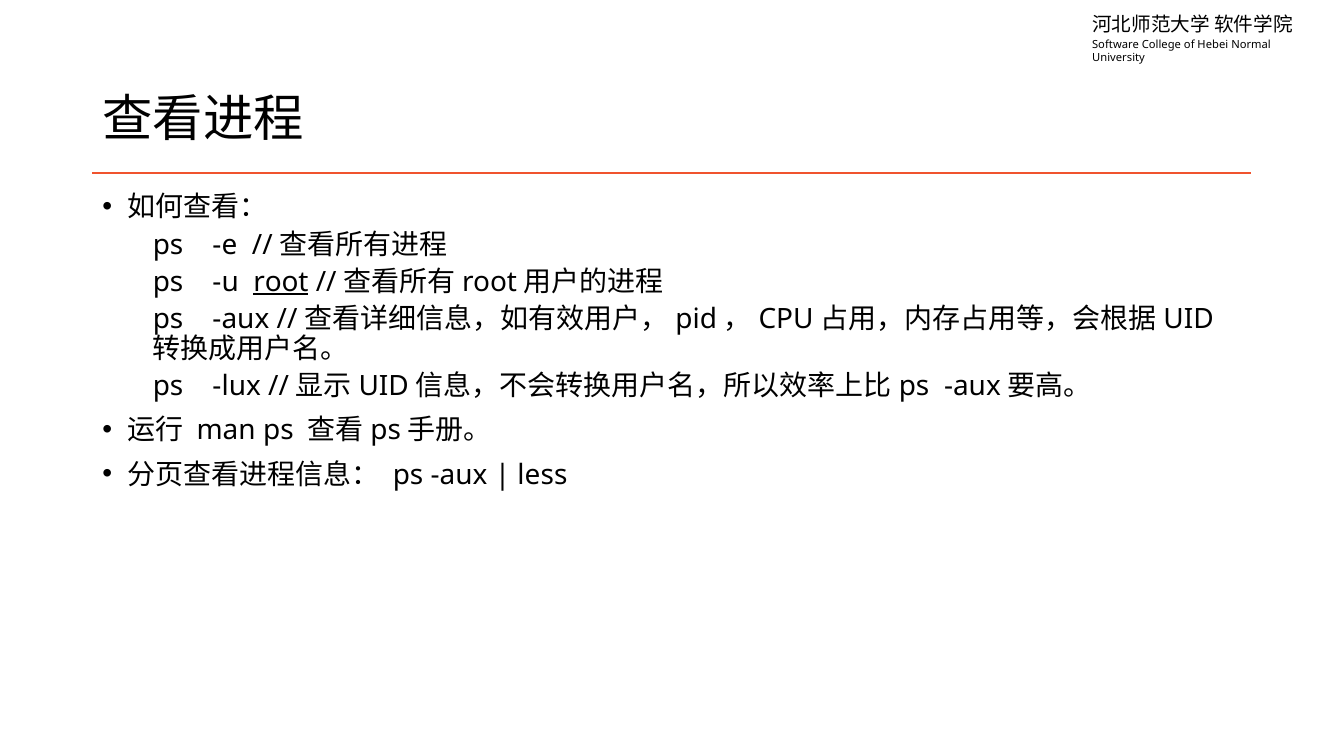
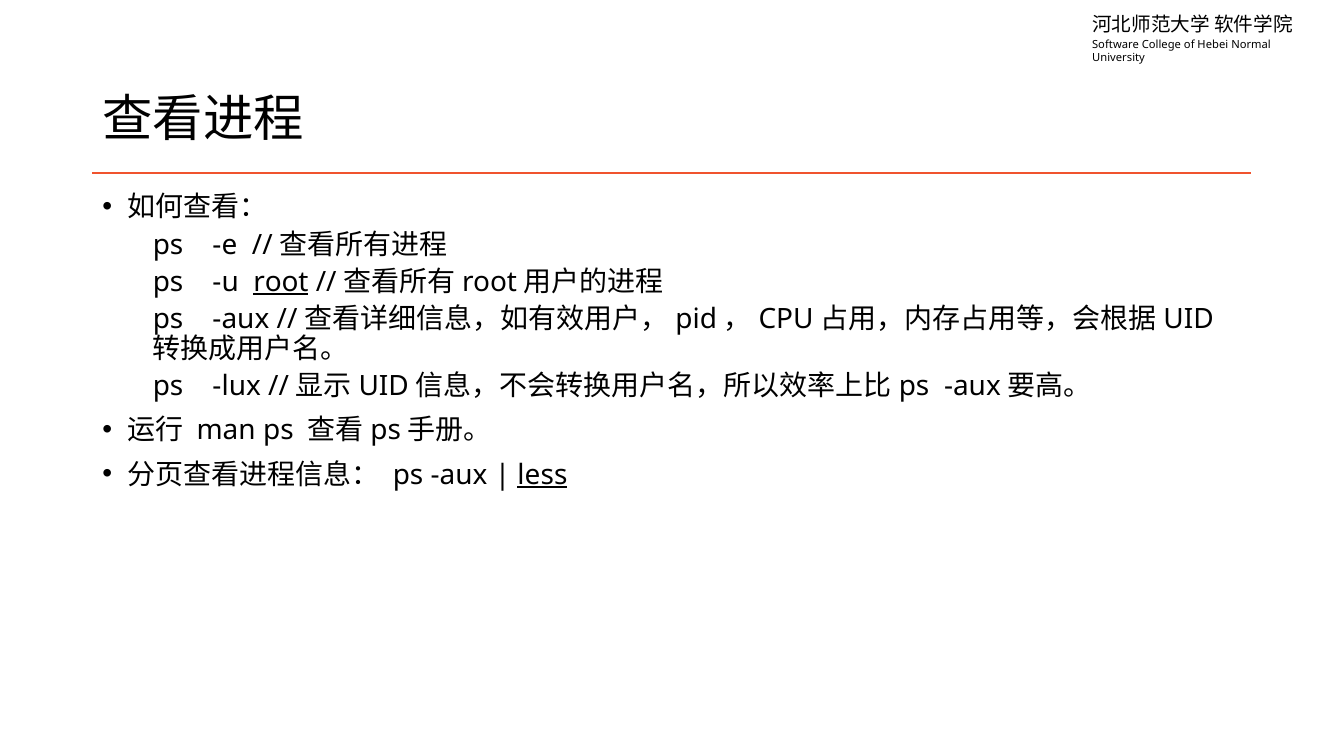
less underline: none -> present (542, 475)
